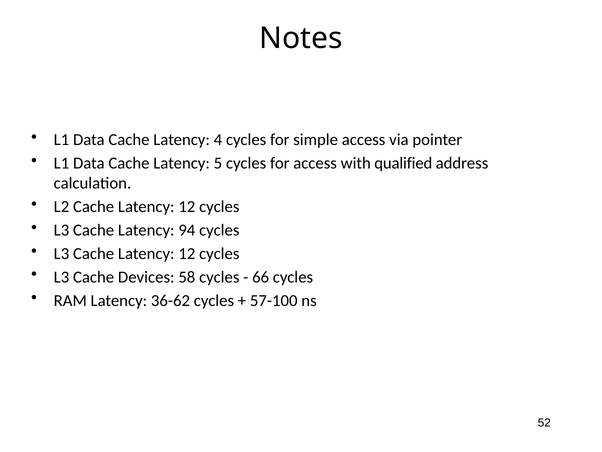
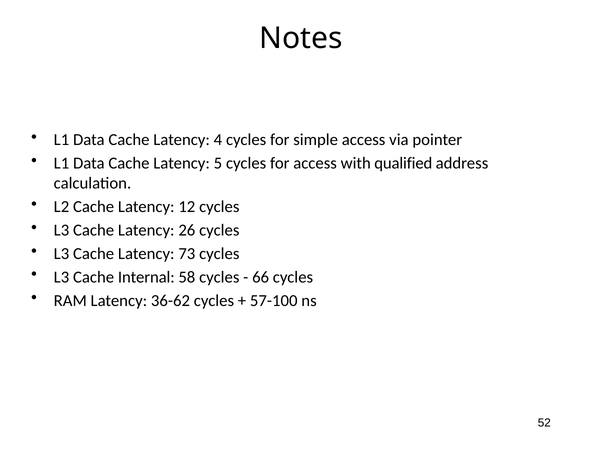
94: 94 -> 26 (187, 230)
L3 Cache Latency 12: 12 -> 73 (187, 253)
Devices: Devices -> Internal (146, 277)
